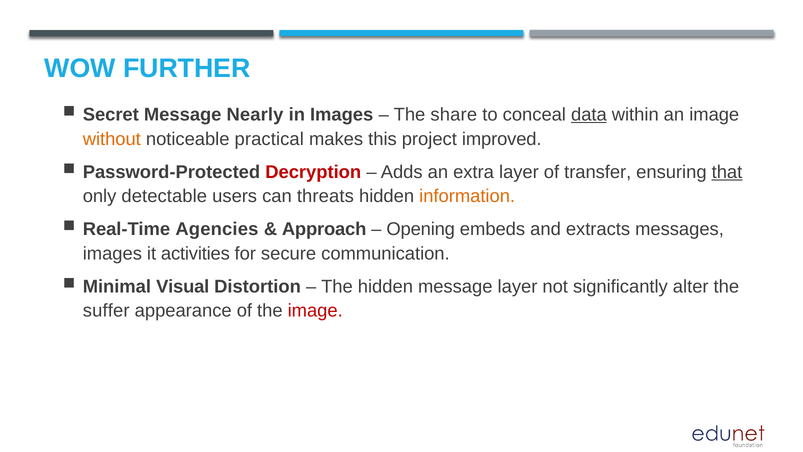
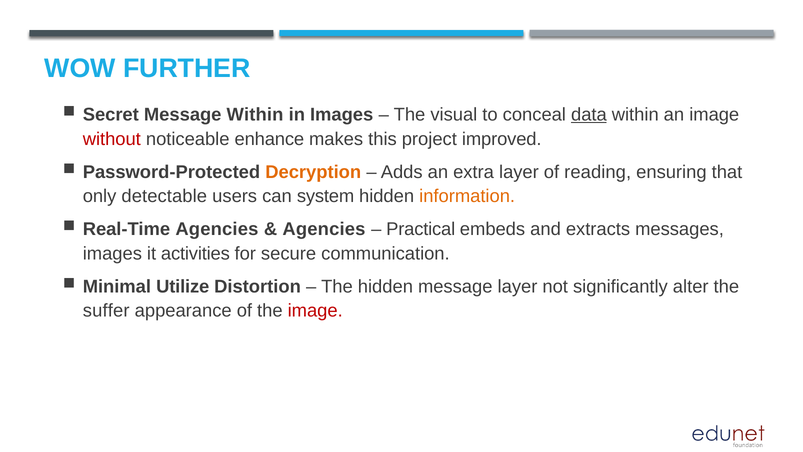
Message Nearly: Nearly -> Within (255, 115)
share: share -> visual (454, 115)
without colour: orange -> red (112, 139)
practical: practical -> enhance (269, 139)
Decryption colour: red -> orange (313, 172)
transfer: transfer -> reading (598, 172)
that underline: present -> none (727, 172)
threats: threats -> system (326, 196)
Approach: Approach -> Agencies (324, 229)
Opening: Opening -> Practical (421, 229)
Visual: Visual -> Utilize (183, 286)
